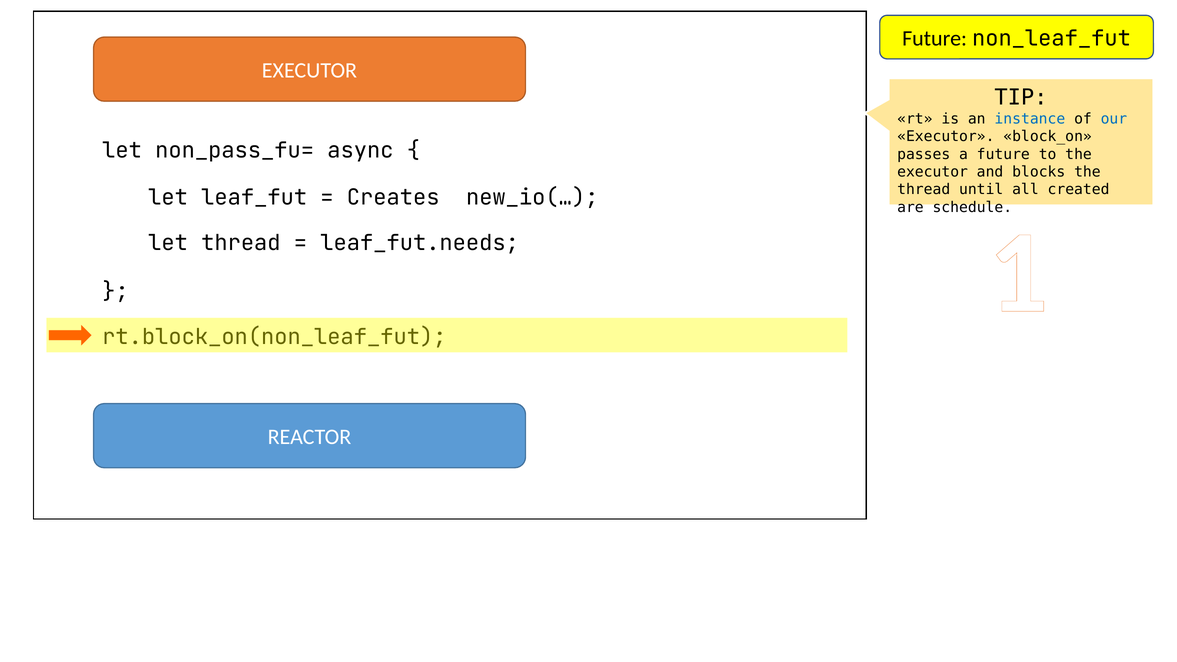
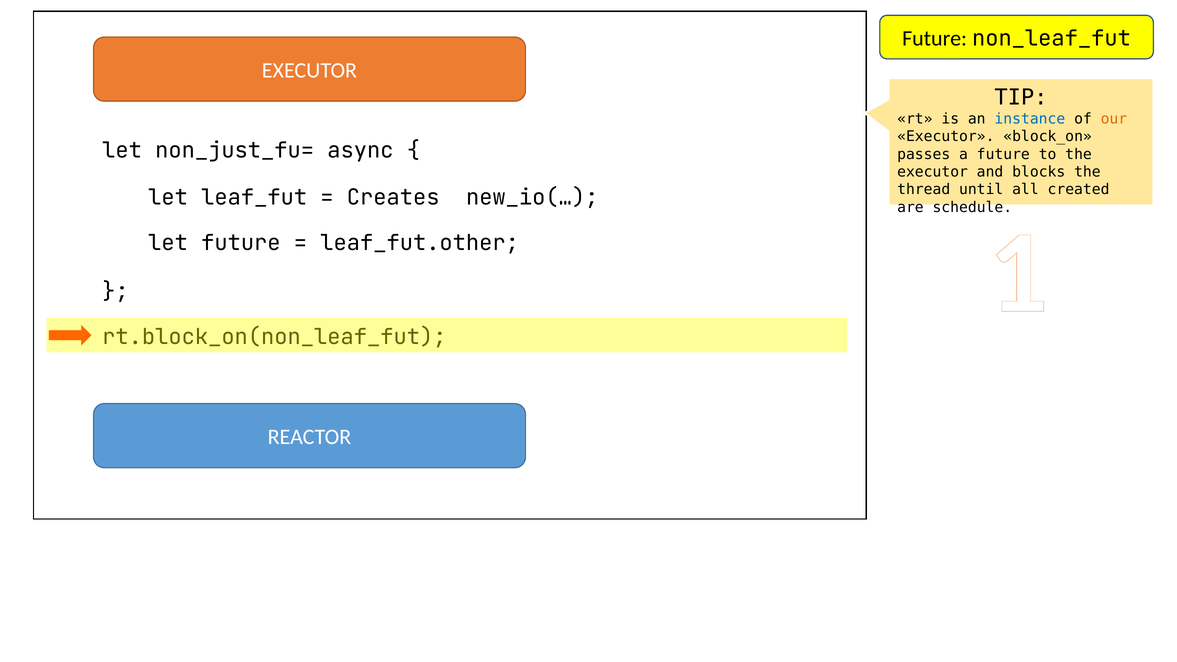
our colour: blue -> orange (1114, 119)
non_pass_fu=: non_pass_fu= -> non_just_fu= (235, 150)
let thread: thread -> future (241, 243)
leaf_fut.needs: leaf_fut.needs -> leaf_fut.other (420, 243)
